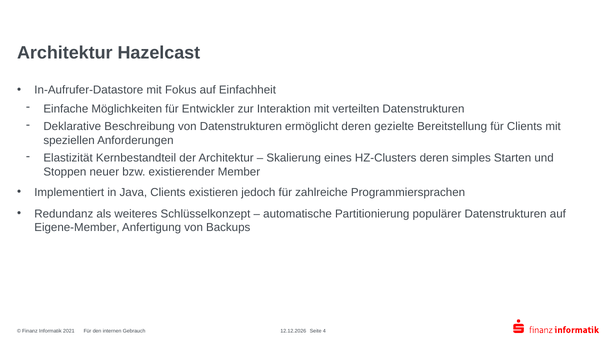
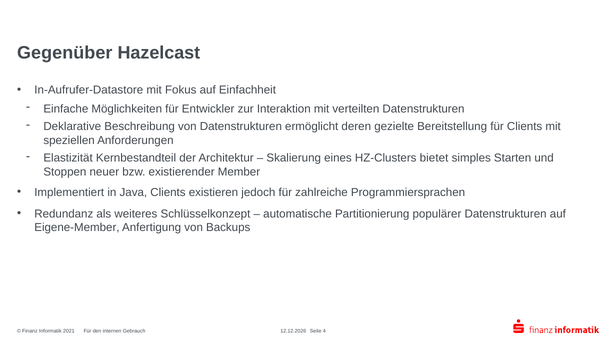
Architektur: Architektur -> Gegenüber (65, 53)
HZ-Clusters deren: deren -> bietet (434, 158)
